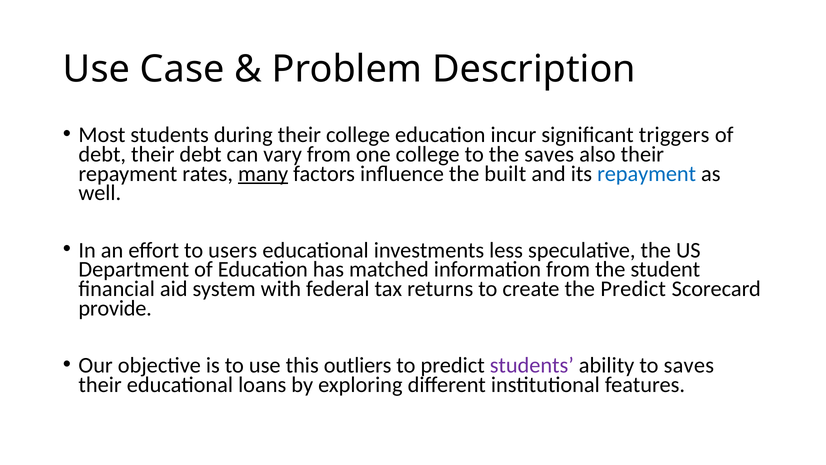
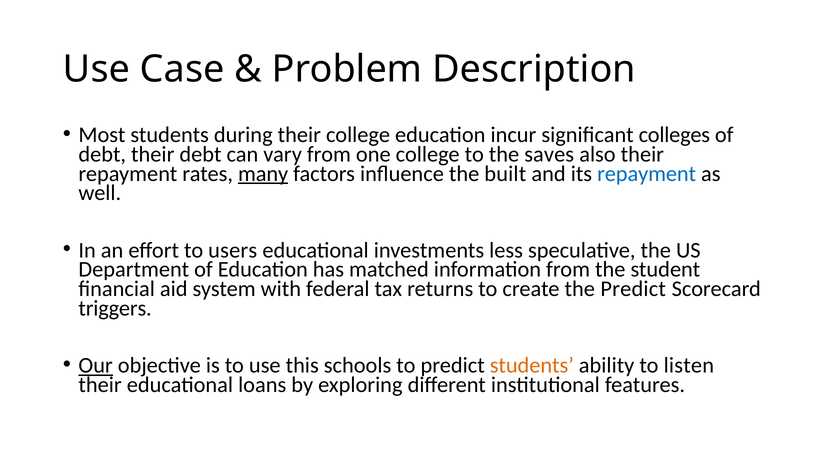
triggers: triggers -> colleges (674, 135)
provide: provide -> triggers (115, 308)
Our underline: none -> present (96, 365)
outliers: outliers -> schools (358, 365)
students colour: purple -> orange (532, 365)
to saves: saves -> listen (689, 365)
